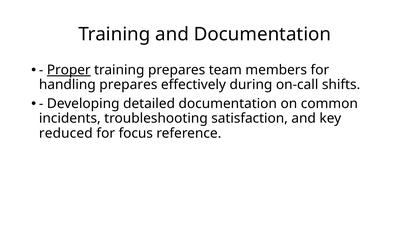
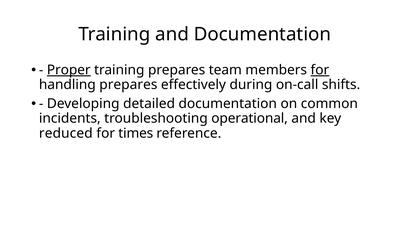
for underline: none -> present (320, 70)
satisfaction: satisfaction -> operational (250, 119)
focus: focus -> times (136, 134)
